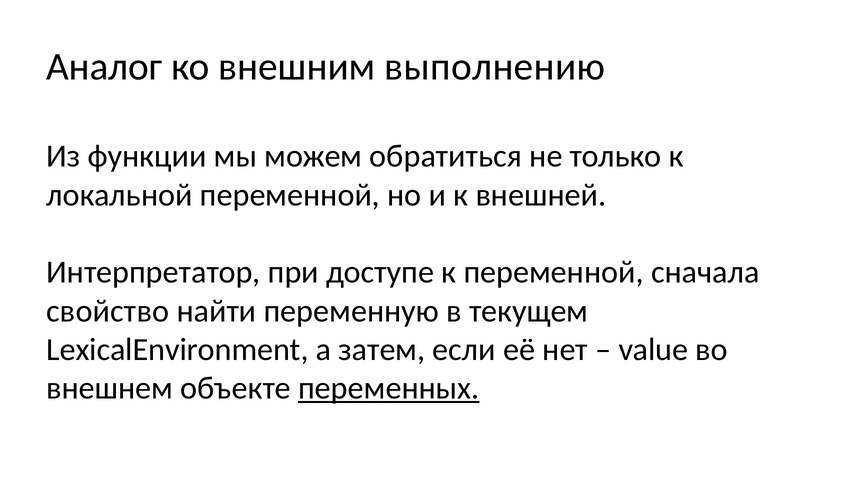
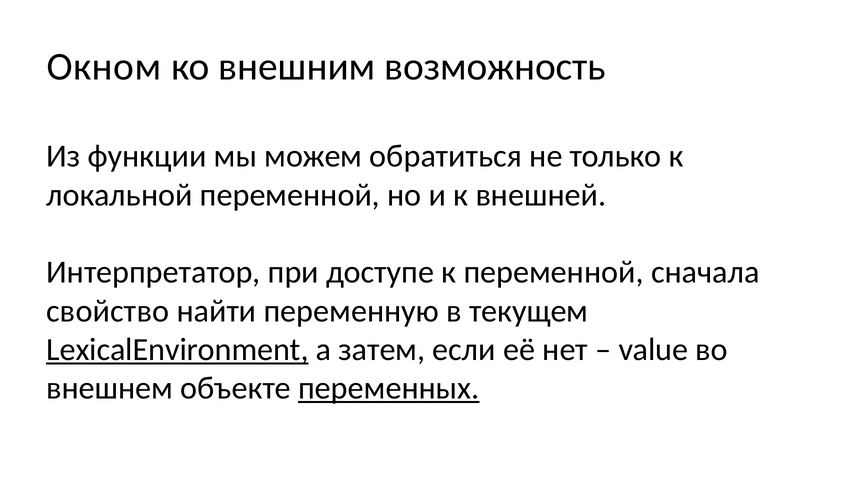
Аналог: Аналог -> Окном (104, 67)
выполнению: выполнению -> возможность (495, 67)
LexicalEnvironment underline: none -> present (177, 350)
